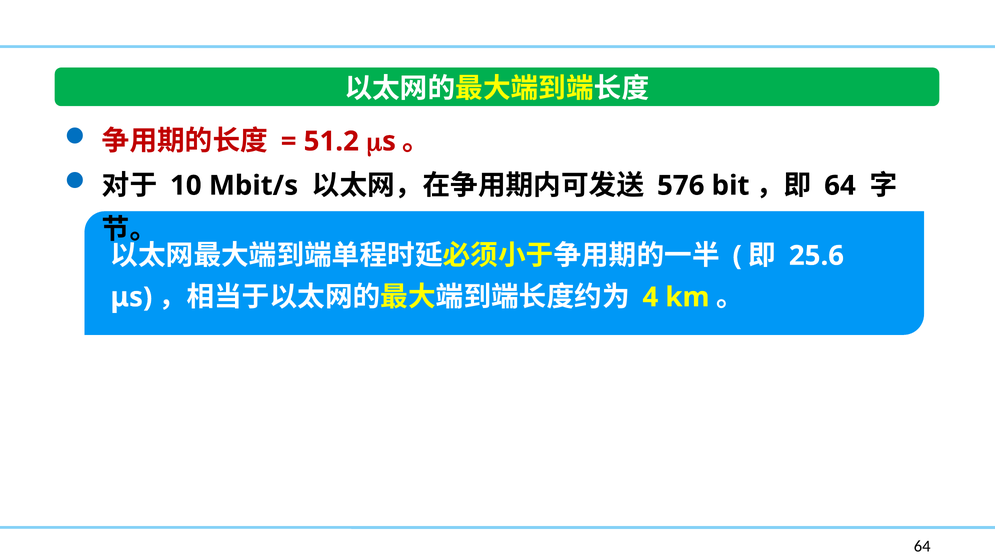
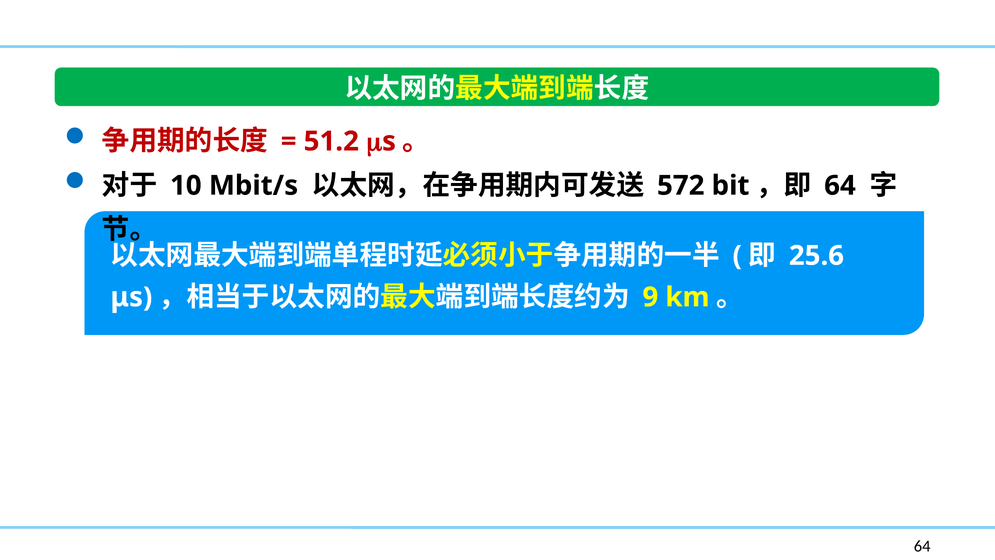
576: 576 -> 572 (681, 185)
4: 4 -> 9 (650, 297)
